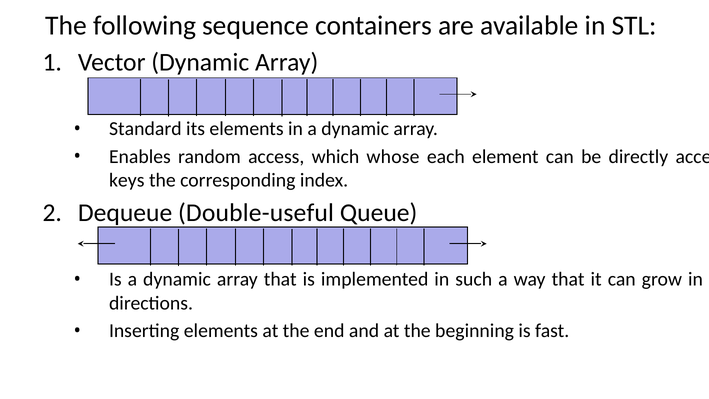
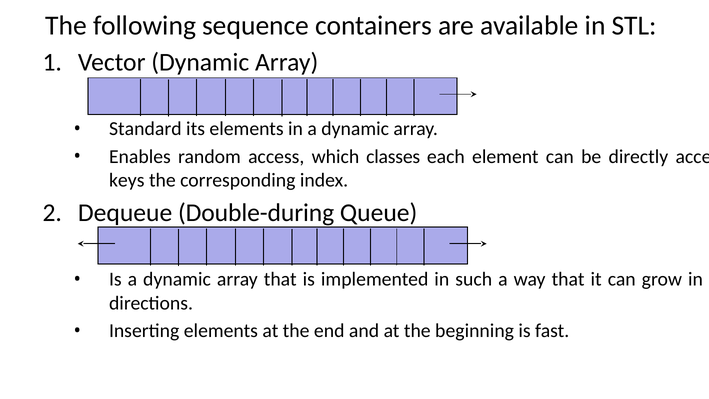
whose: whose -> classes (393, 157)
Double-useful: Double-useful -> Double-during (256, 213)
